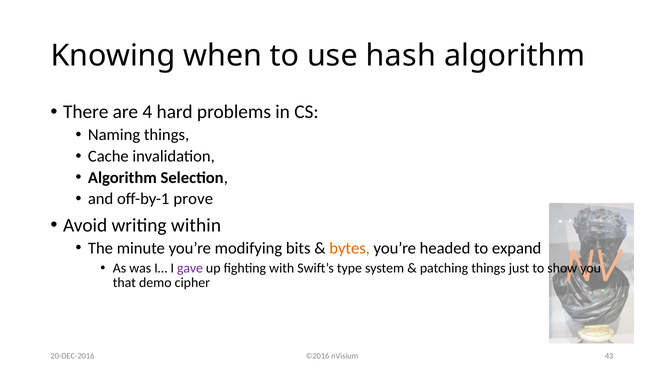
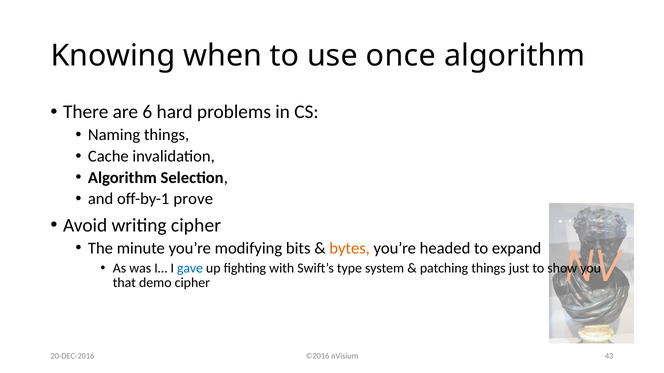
hash: hash -> once (401, 56)
4: 4 -> 6 (147, 112)
writing within: within -> cipher (196, 226)
gave colour: purple -> blue (190, 268)
